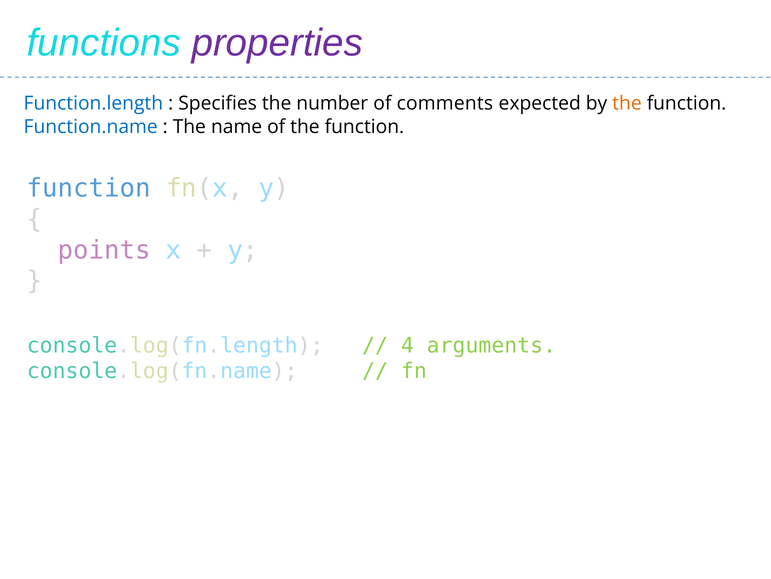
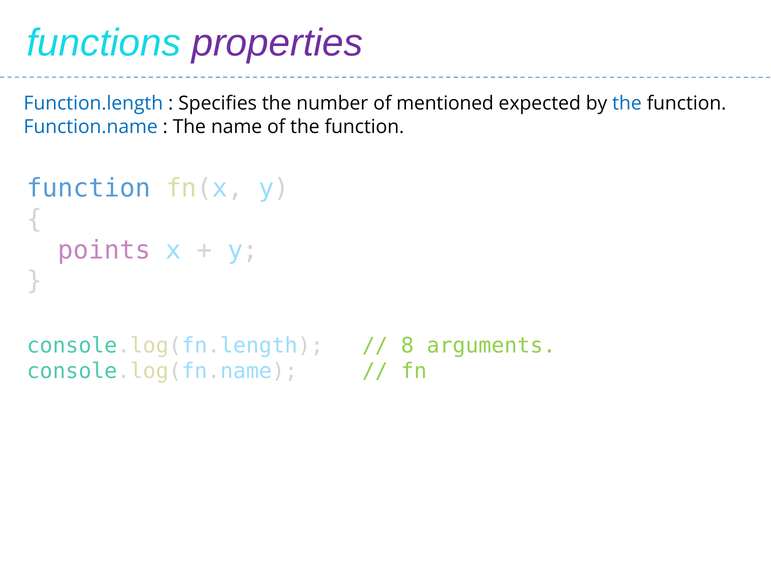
comments: comments -> mentioned (445, 103)
the colour: orange -> blue (627, 103)
4: 4 -> 8 (407, 345)
